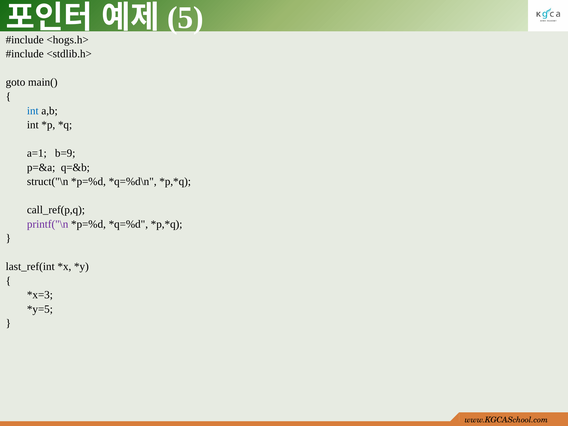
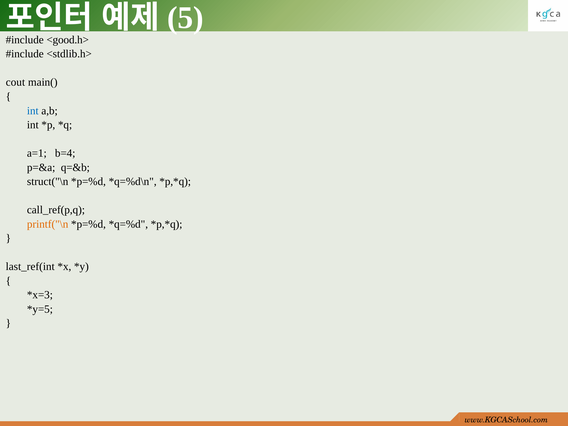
<hogs.h>: <hogs.h> -> <good.h> (68, 40)
goto: goto -> cout (15, 82)
b=9: b=9 -> b=4 (65, 153)
printf("\n colour: purple -> orange (48, 224)
